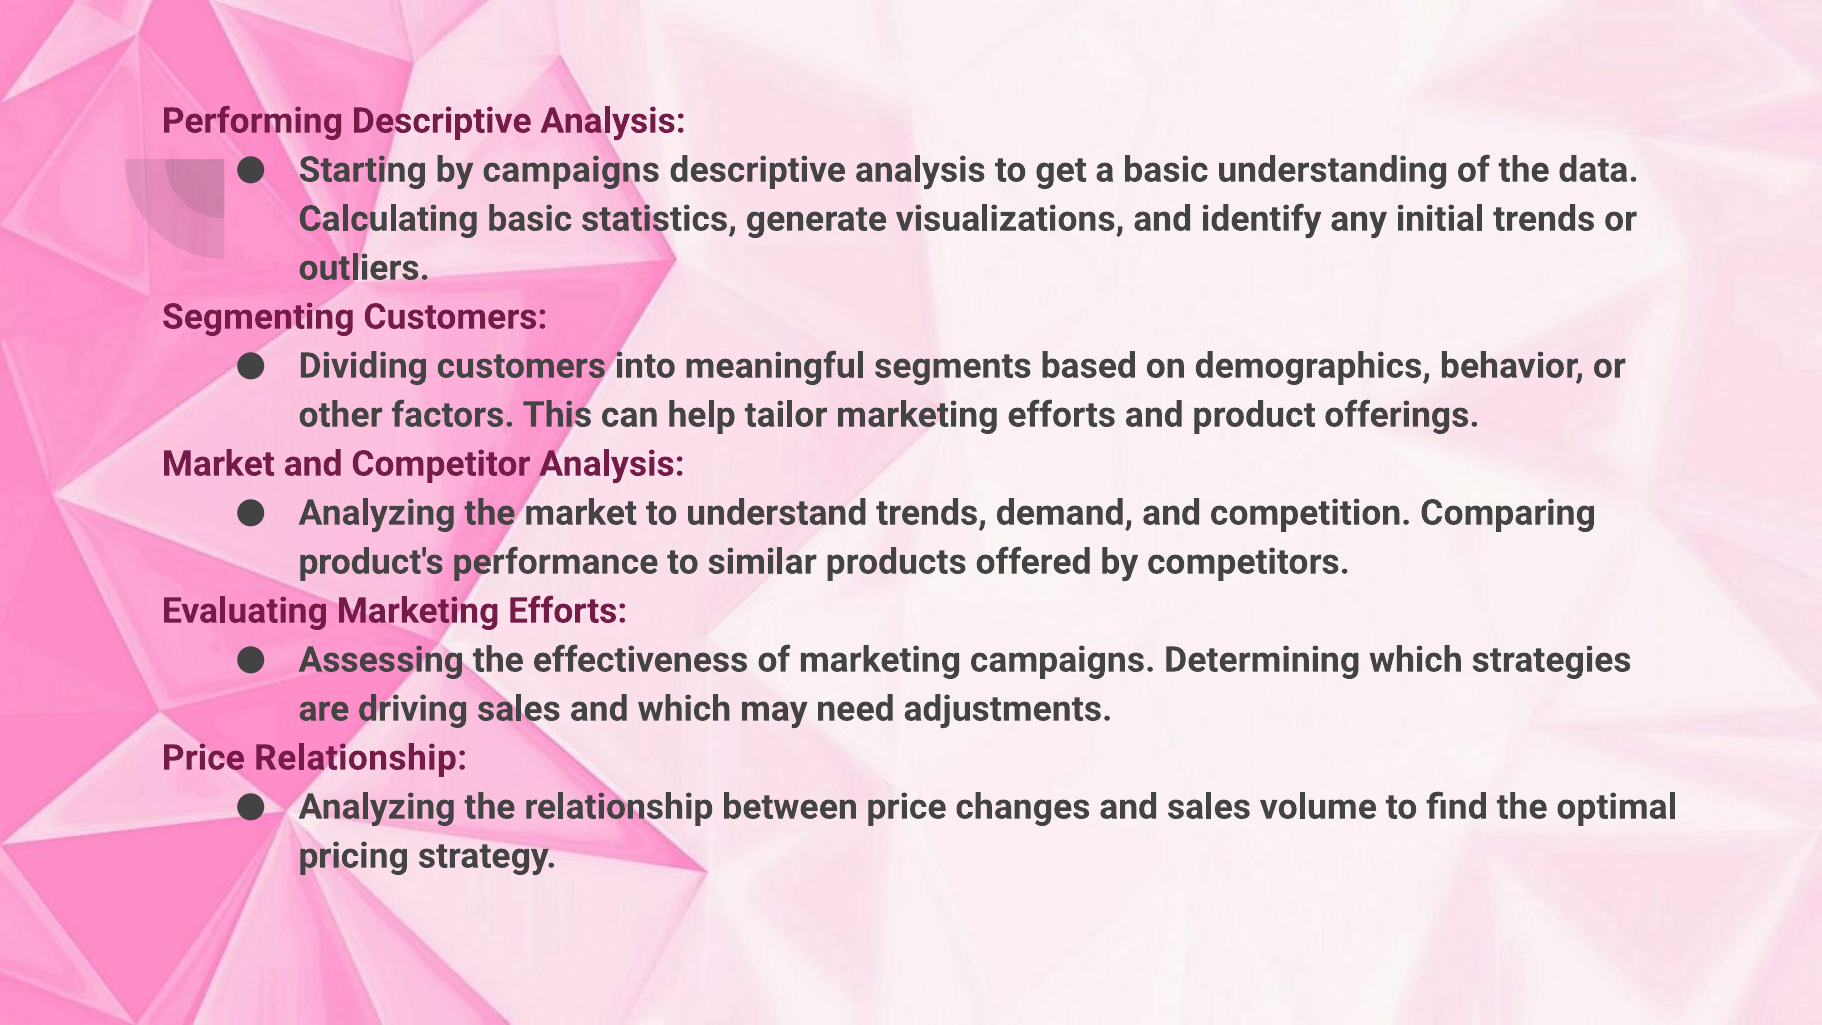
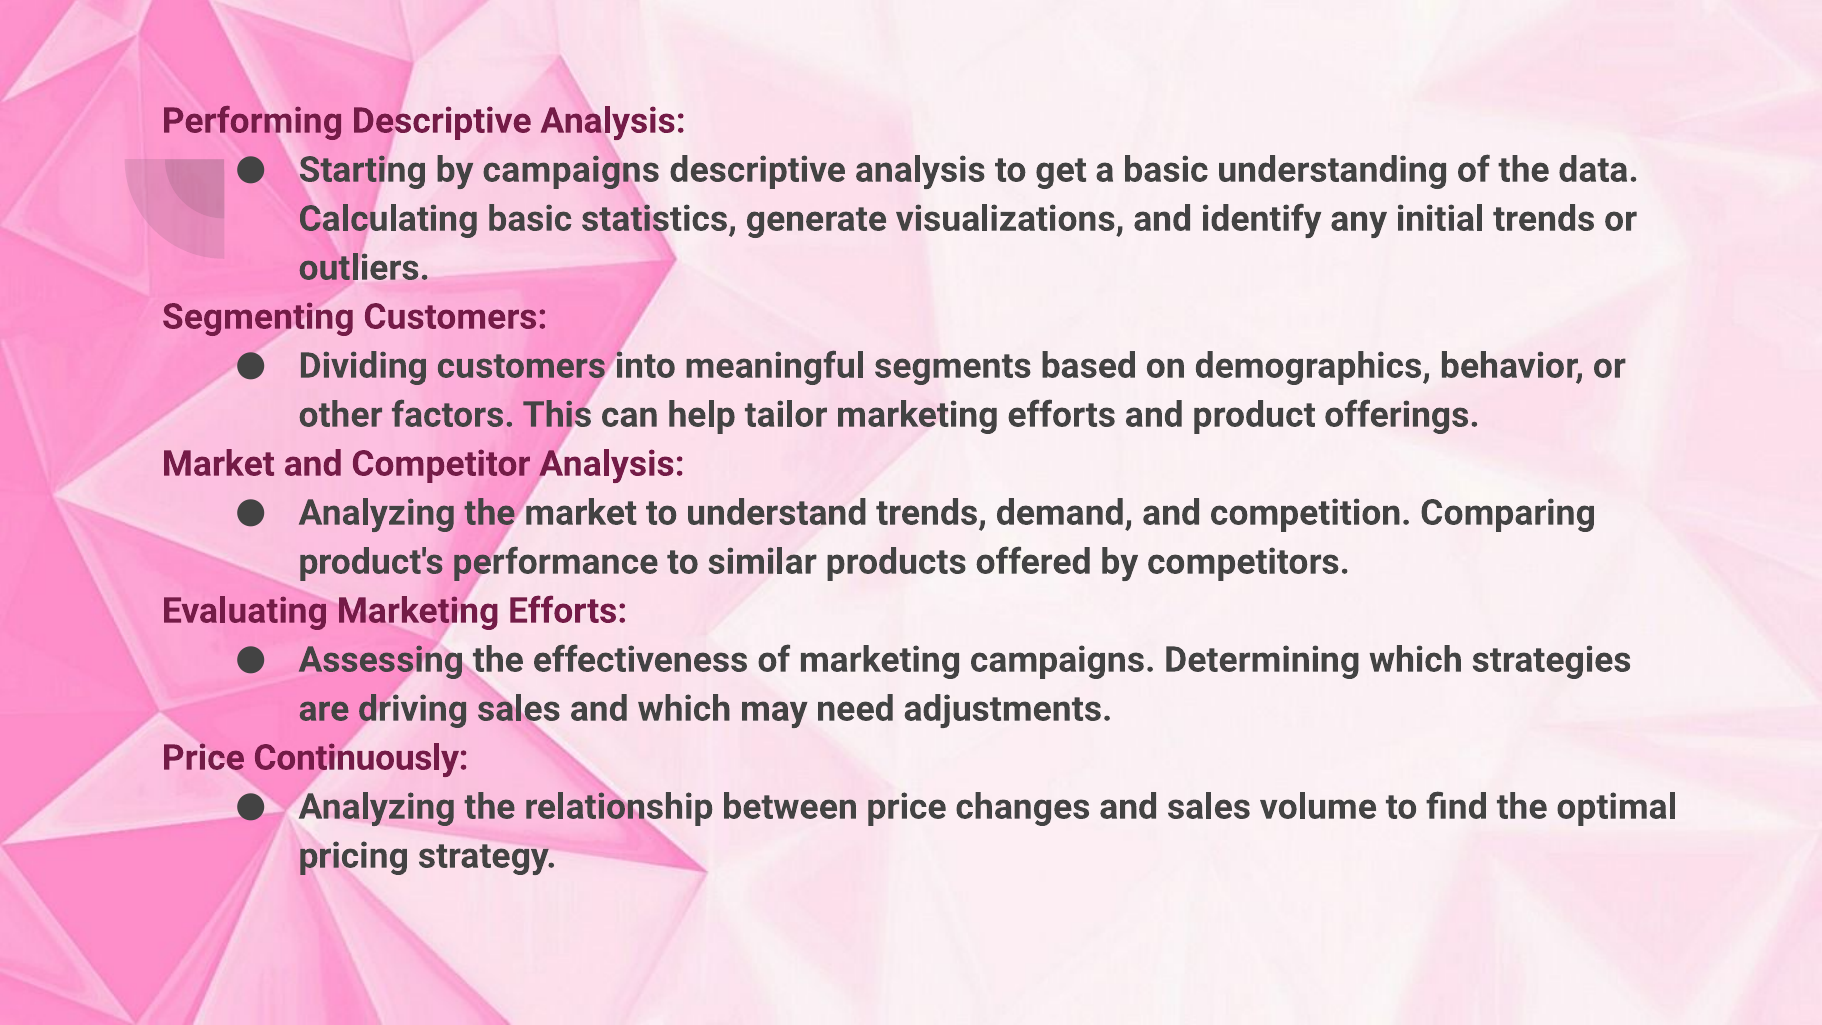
Price Relationship: Relationship -> Continuously (361, 758)
